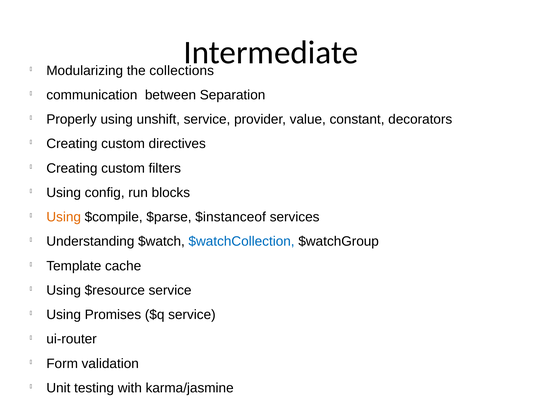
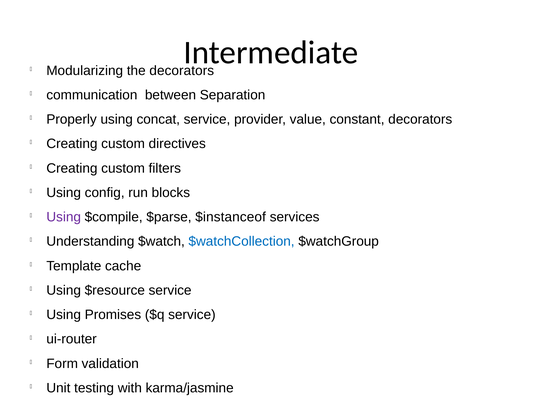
the collections: collections -> decorators (182, 70)
unshift: unshift -> concat (158, 119)
Using colour: orange -> purple (64, 217)
